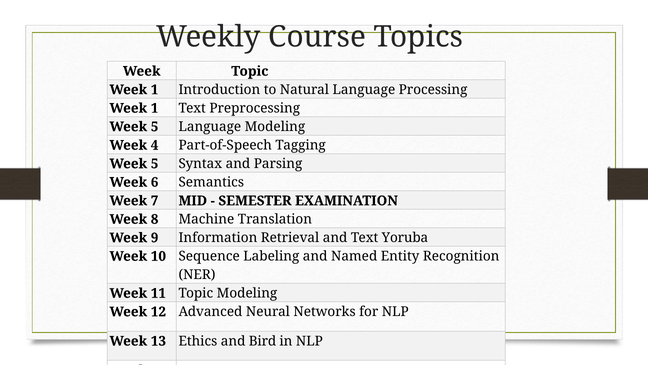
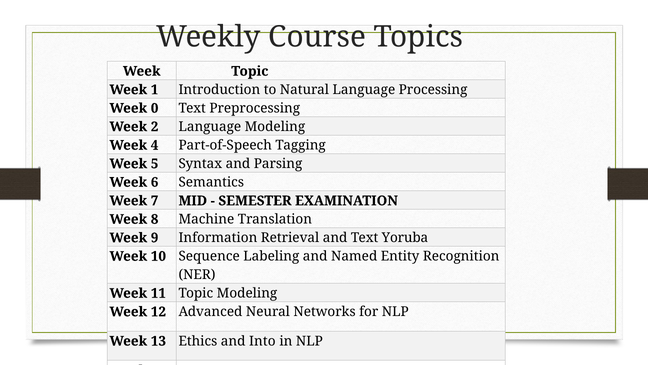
1: 1 -> 0 (155, 108)
5: 5 -> 2 (155, 127)
Bird: Bird -> Into (262, 341)
